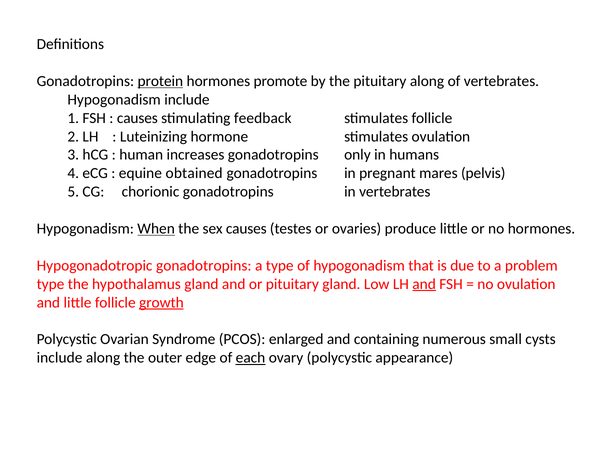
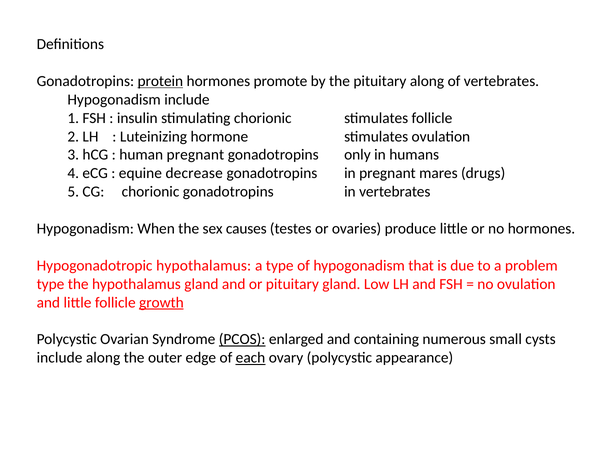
causes: causes -> insulin (137, 118)
stimulating feedback: feedback -> chorionic (263, 118)
human increases: increases -> pregnant (195, 155)
obtained: obtained -> decrease (194, 173)
pelvis: pelvis -> drugs (483, 173)
When underline: present -> none (156, 229)
Hypogonadotropic gonadotropins: gonadotropins -> hypothalamus (204, 266)
and underline: present -> none (424, 284)
PCOS underline: none -> present (242, 339)
